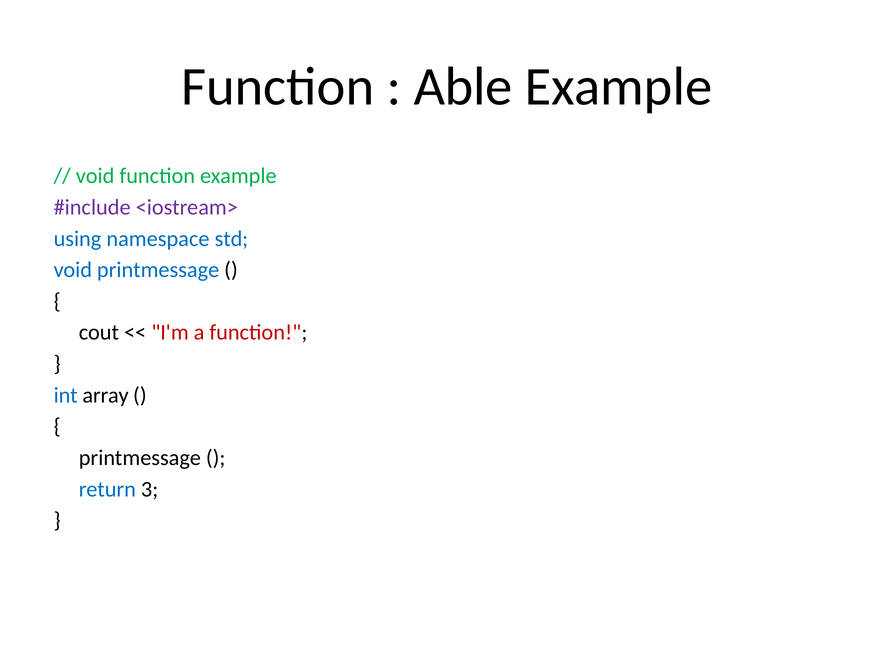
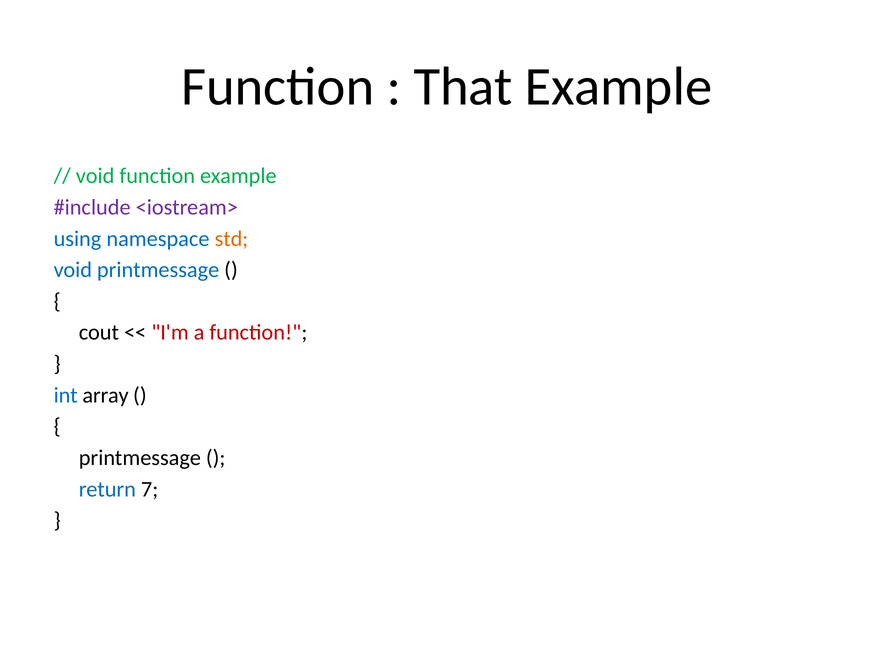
Able: Able -> That (463, 87)
std colour: blue -> orange (231, 238)
3: 3 -> 7 (150, 489)
